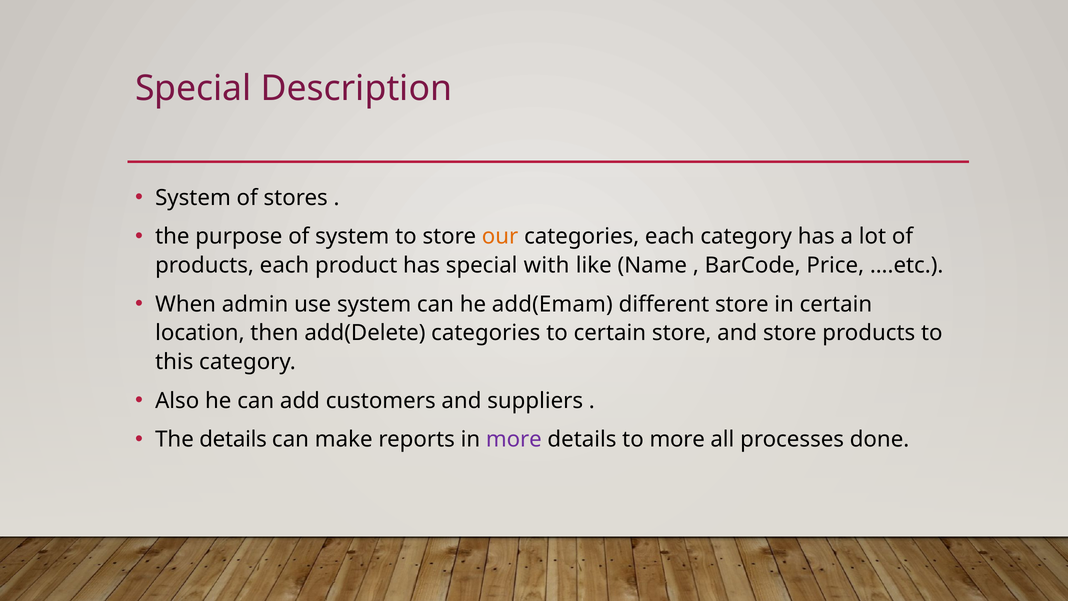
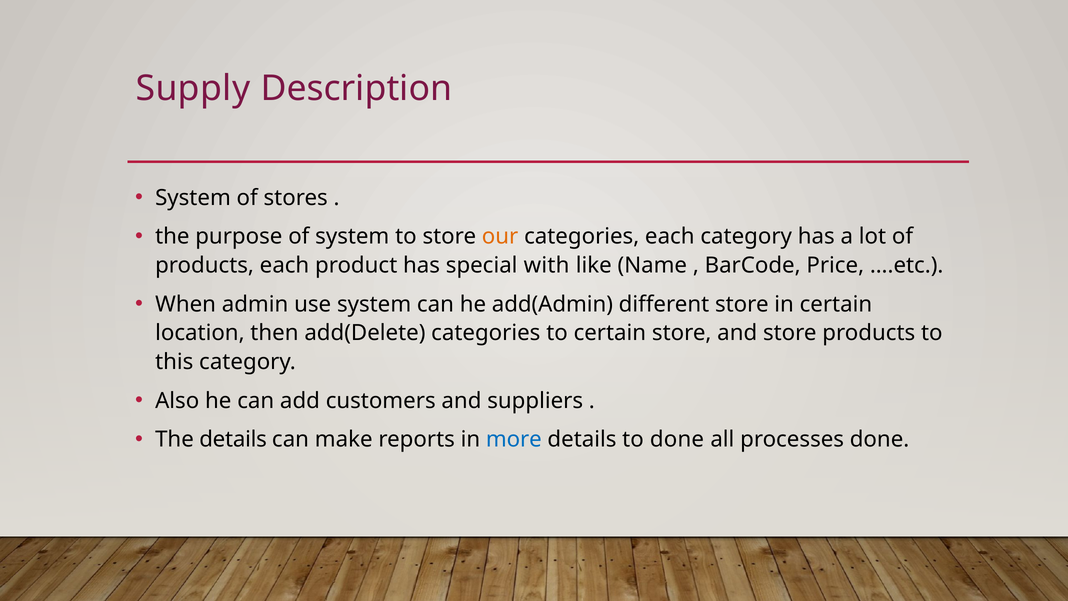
Special: Special -> Supply (193, 88)
add(Emam: add(Emam -> add(Admin (552, 304)
more colour: purple -> blue (514, 439)
to more: more -> done (677, 439)
